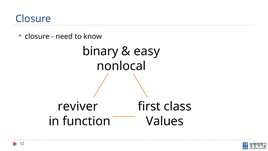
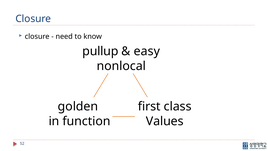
binary: binary -> pullup (100, 51)
reviver: reviver -> golden (78, 106)
